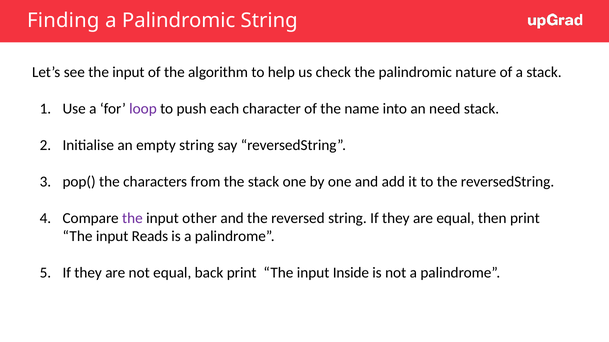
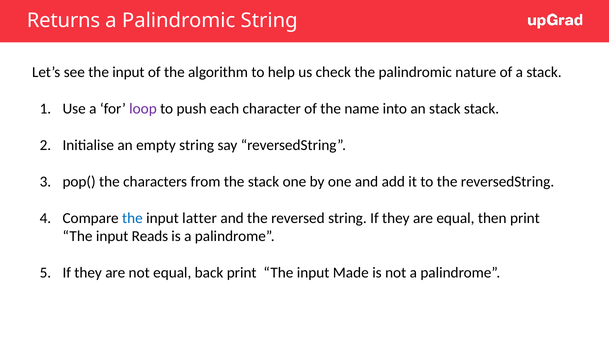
Finding: Finding -> Returns (63, 21)
an need: need -> stack (445, 109)
the colour: purple -> blue (132, 219)
other: other -> latter (200, 219)
Inside: Inside -> Made (351, 273)
